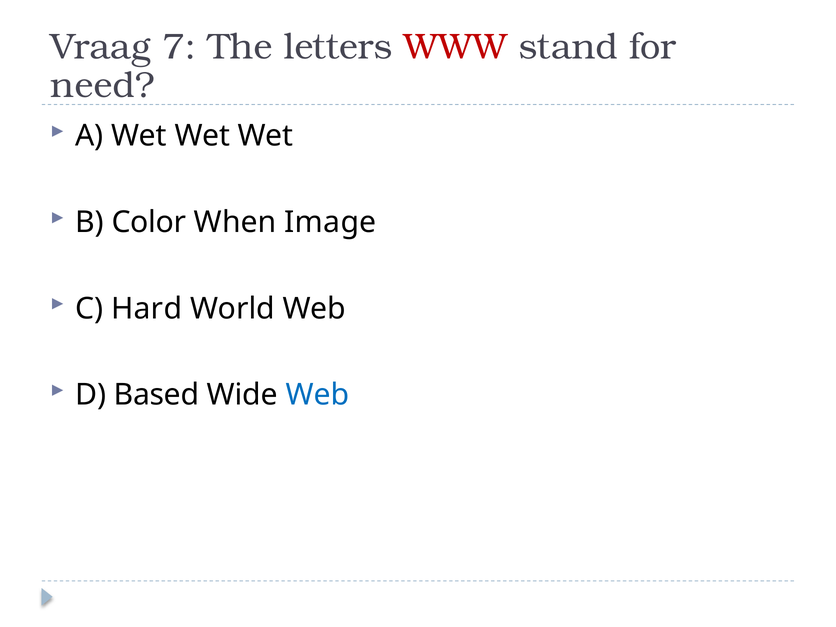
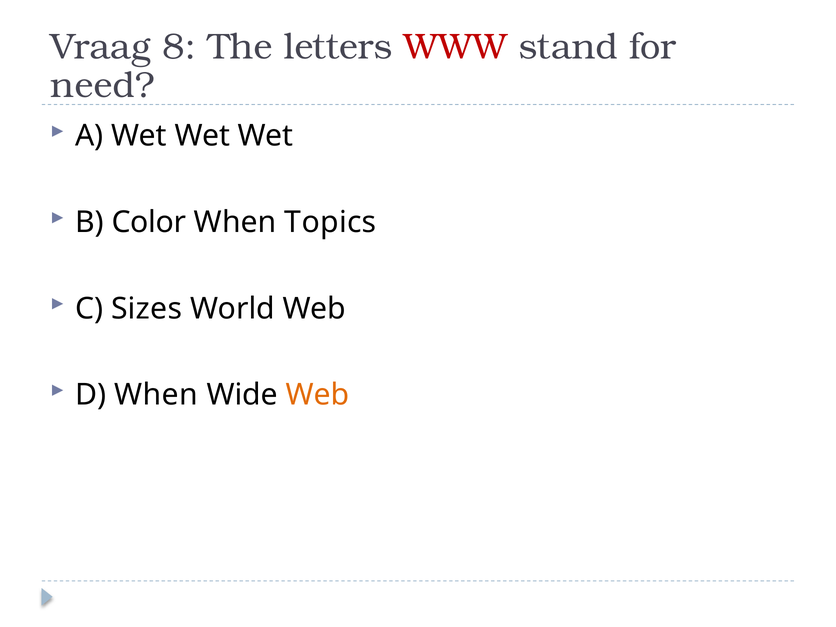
7: 7 -> 8 (179, 47)
Image: Image -> Topics (330, 222)
Hard: Hard -> Sizes (147, 309)
D Based: Based -> When (156, 395)
Web colour: blue -> orange (318, 395)
